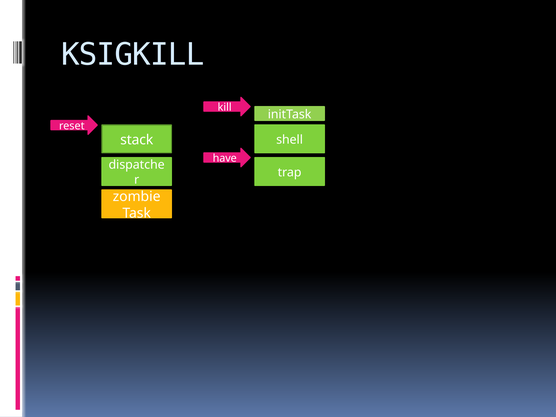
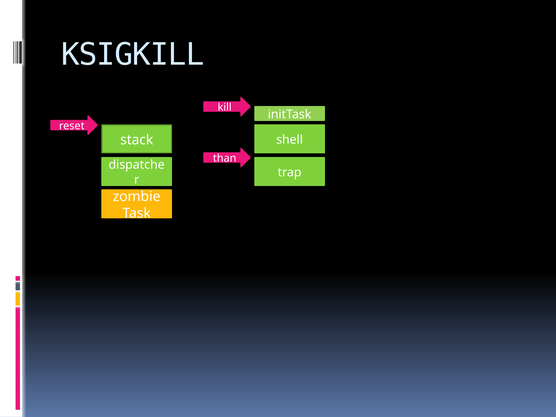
have: have -> than (225, 158)
